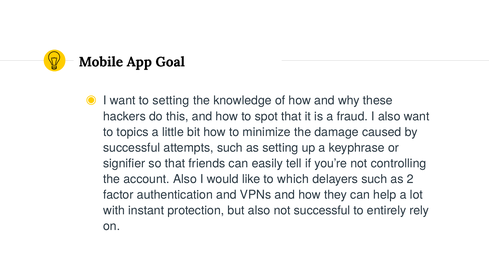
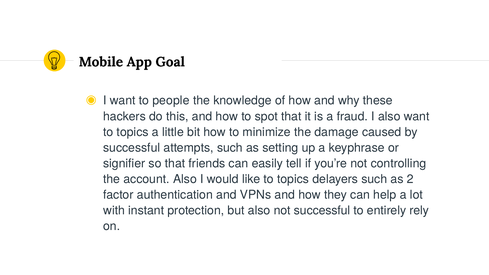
to setting: setting -> people (171, 101)
like to which: which -> topics (293, 179)
